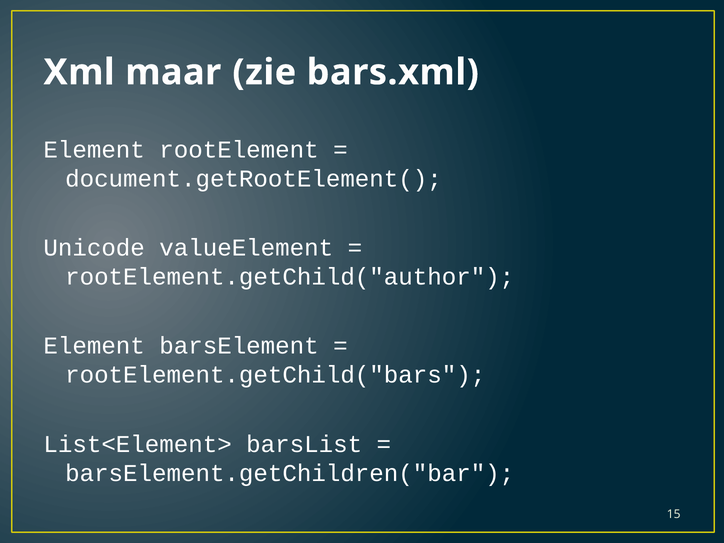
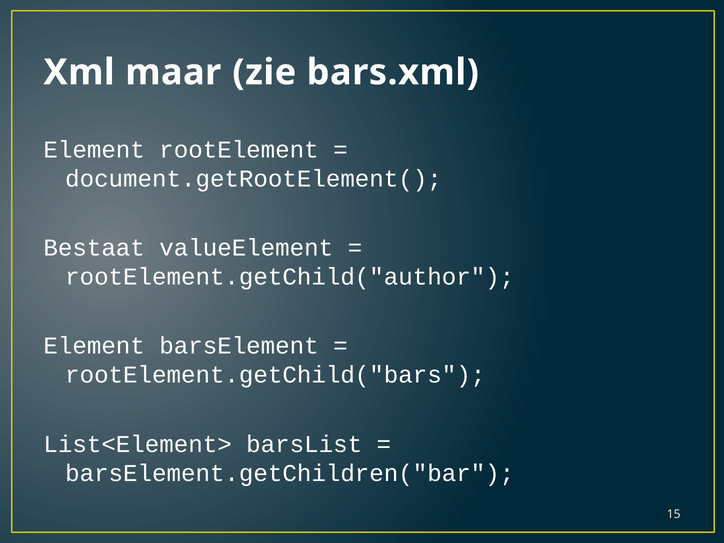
Unicode: Unicode -> Bestaat (94, 248)
